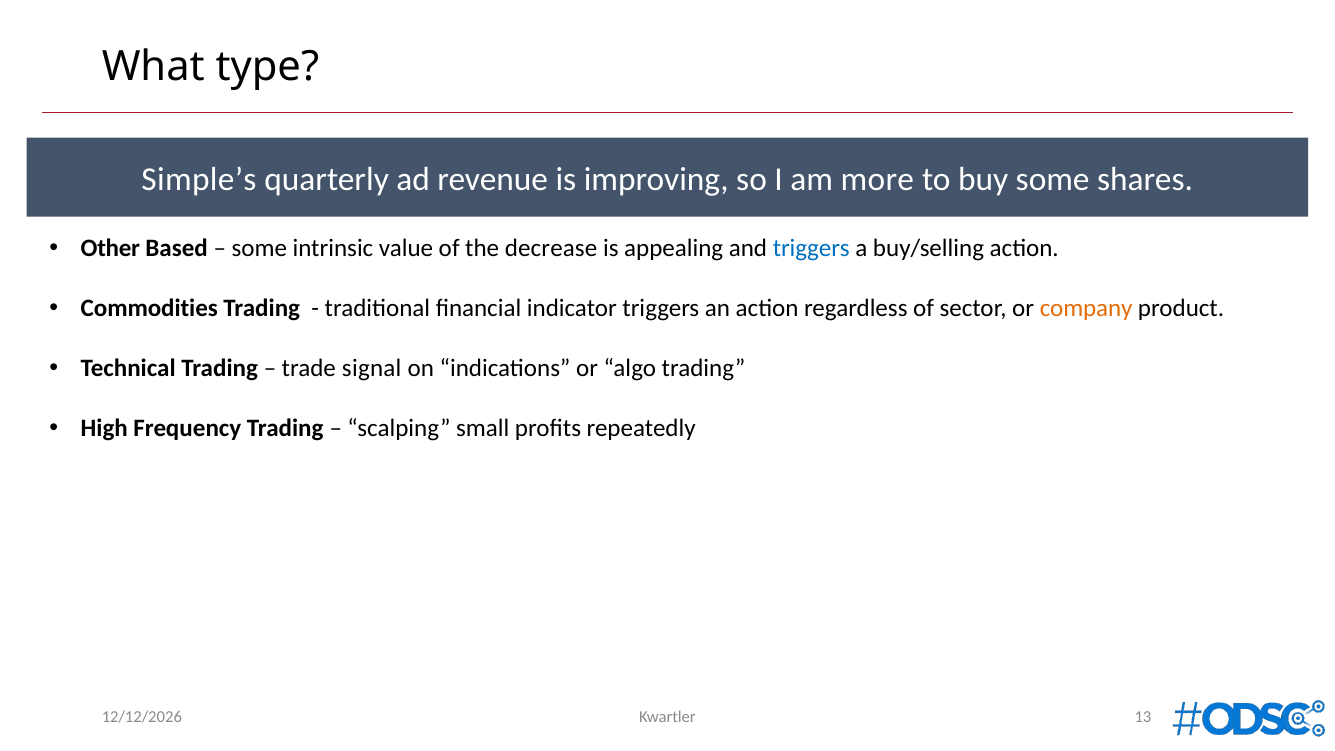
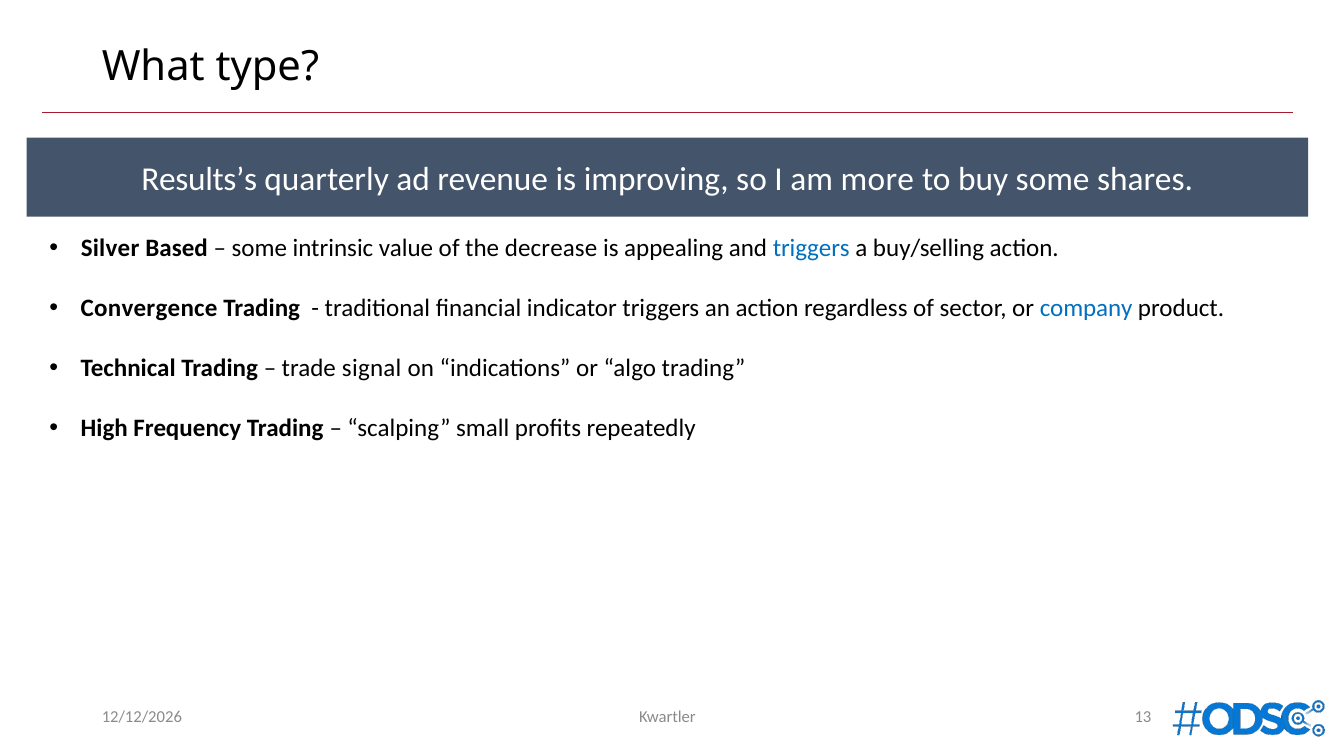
Simple’s: Simple’s -> Results’s (199, 179)
Other: Other -> Silver (110, 248)
Commodities: Commodities -> Convergence (149, 308)
company colour: orange -> blue (1086, 308)
